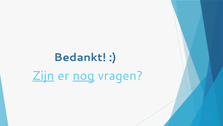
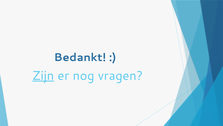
nog underline: present -> none (84, 75)
